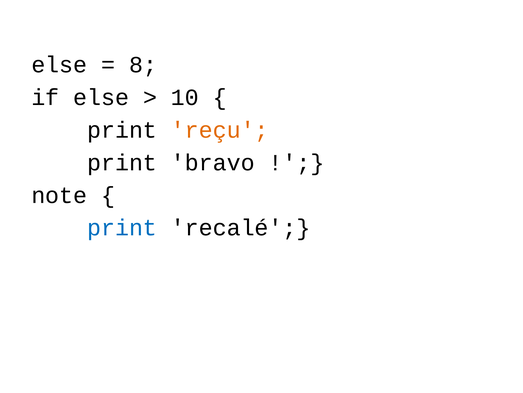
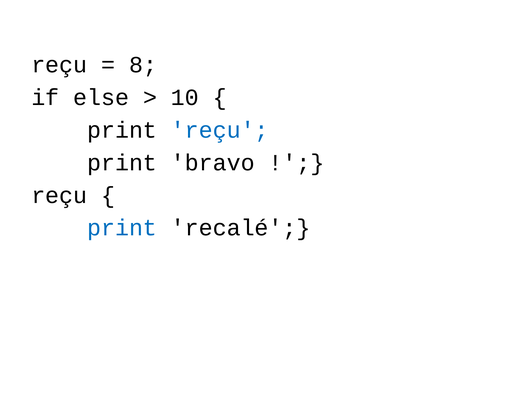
else: else -> reçu (59, 65)
reçu colour: orange -> blue (220, 130)
note: note -> reçu (59, 195)
